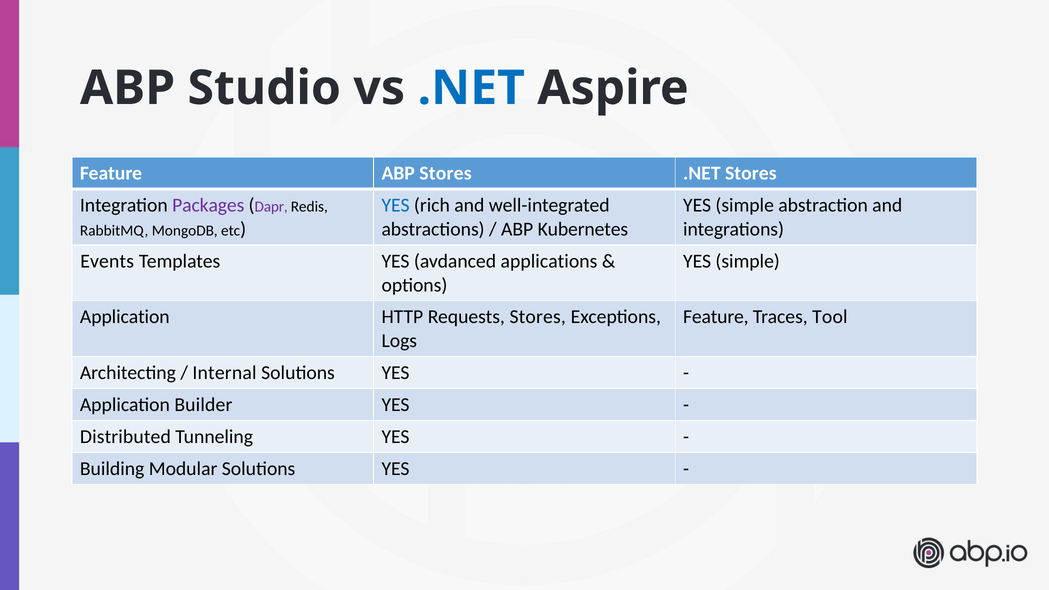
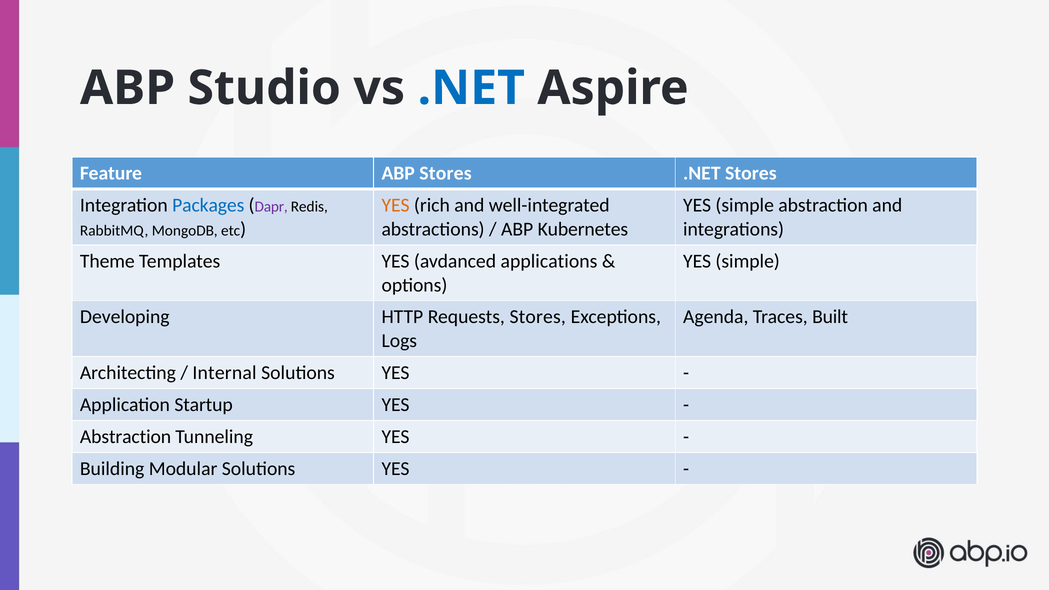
Packages colour: purple -> blue (208, 205)
YES colour: blue -> orange (396, 205)
Events: Events -> Theme (107, 261)
Application: Application -> Developing (125, 317)
Feature: Feature -> Agenda (716, 317)
Tool: Tool -> Built (830, 317)
Builder: Builder -> Startup (204, 405)
Distributed: Distributed -> Abstraction (126, 437)
